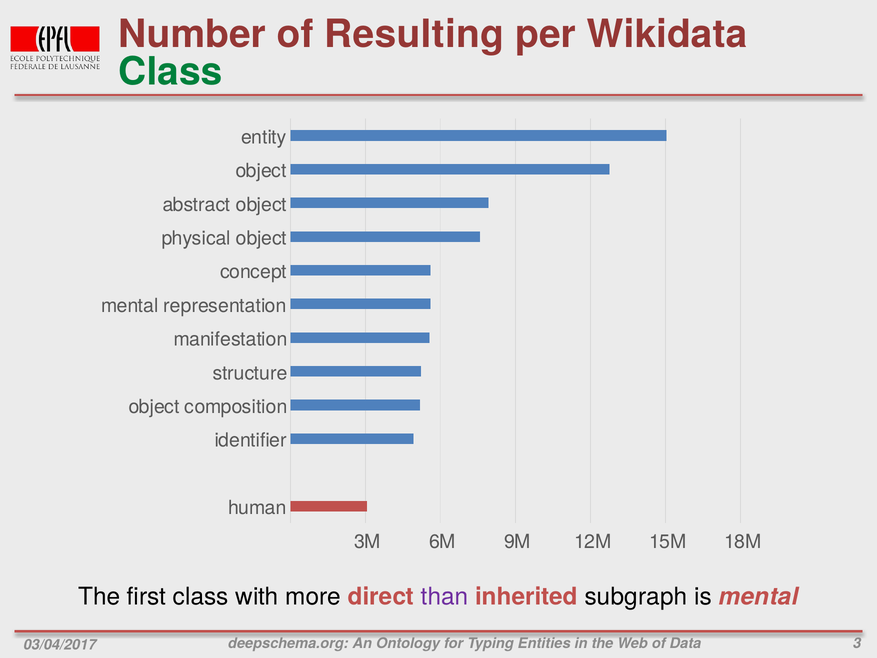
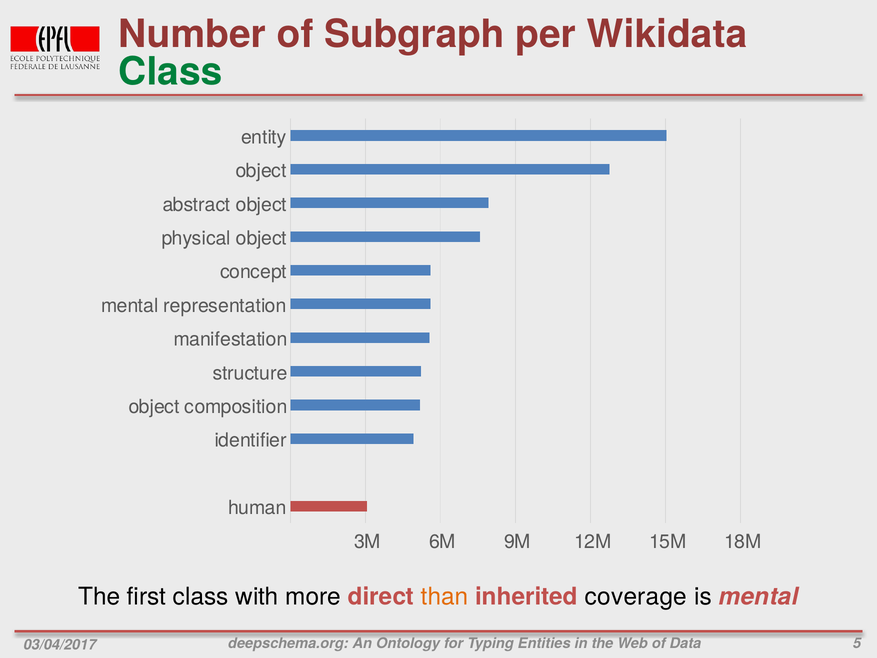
Resulting: Resulting -> Subgraph (415, 35)
than colour: purple -> orange (445, 597)
subgraph: subgraph -> coverage (636, 597)
3: 3 -> 5 (857, 643)
